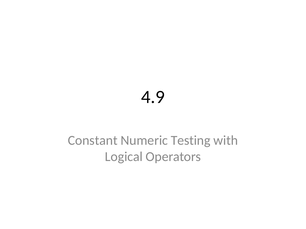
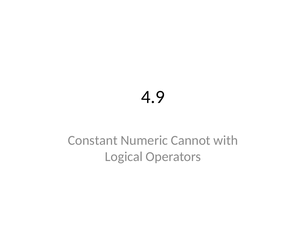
Testing: Testing -> Cannot (191, 141)
